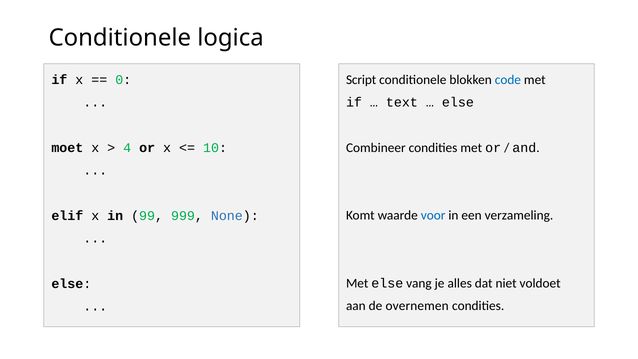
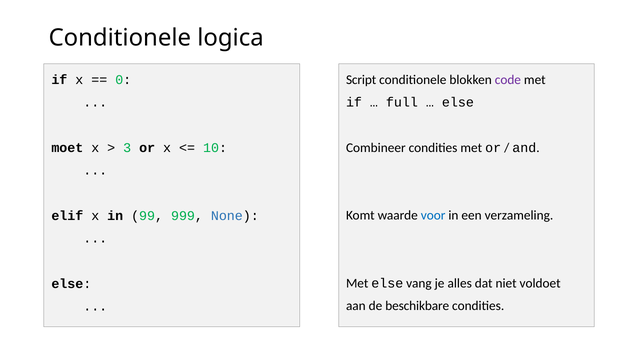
code colour: blue -> purple (508, 80)
text: text -> full (402, 103)
4: 4 -> 3 (127, 148)
overnemen: overnemen -> beschikbare (417, 306)
